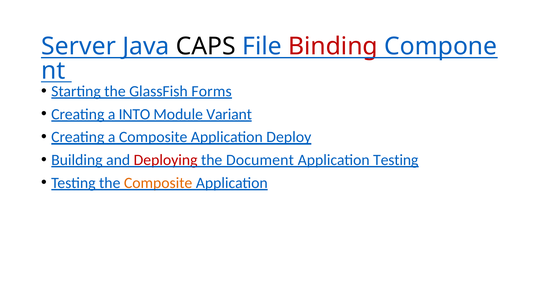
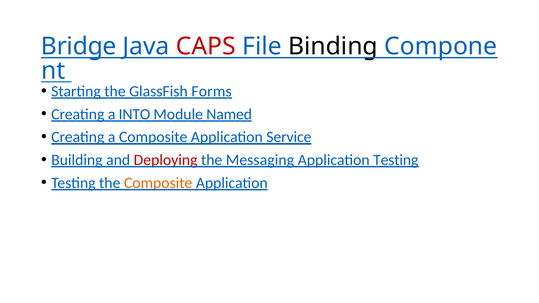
Server: Server -> Bridge (79, 46)
CAPS colour: black -> red (206, 46)
Binding colour: red -> black (333, 46)
Variant: Variant -> Named (229, 114)
Deploy: Deploy -> Service (289, 137)
Document: Document -> Messaging (260, 160)
